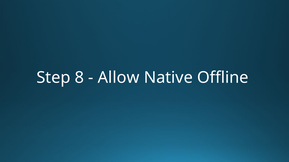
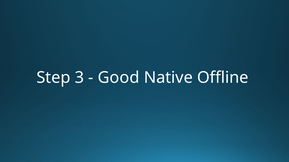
8: 8 -> 3 (79, 78)
Allow: Allow -> Good (119, 78)
